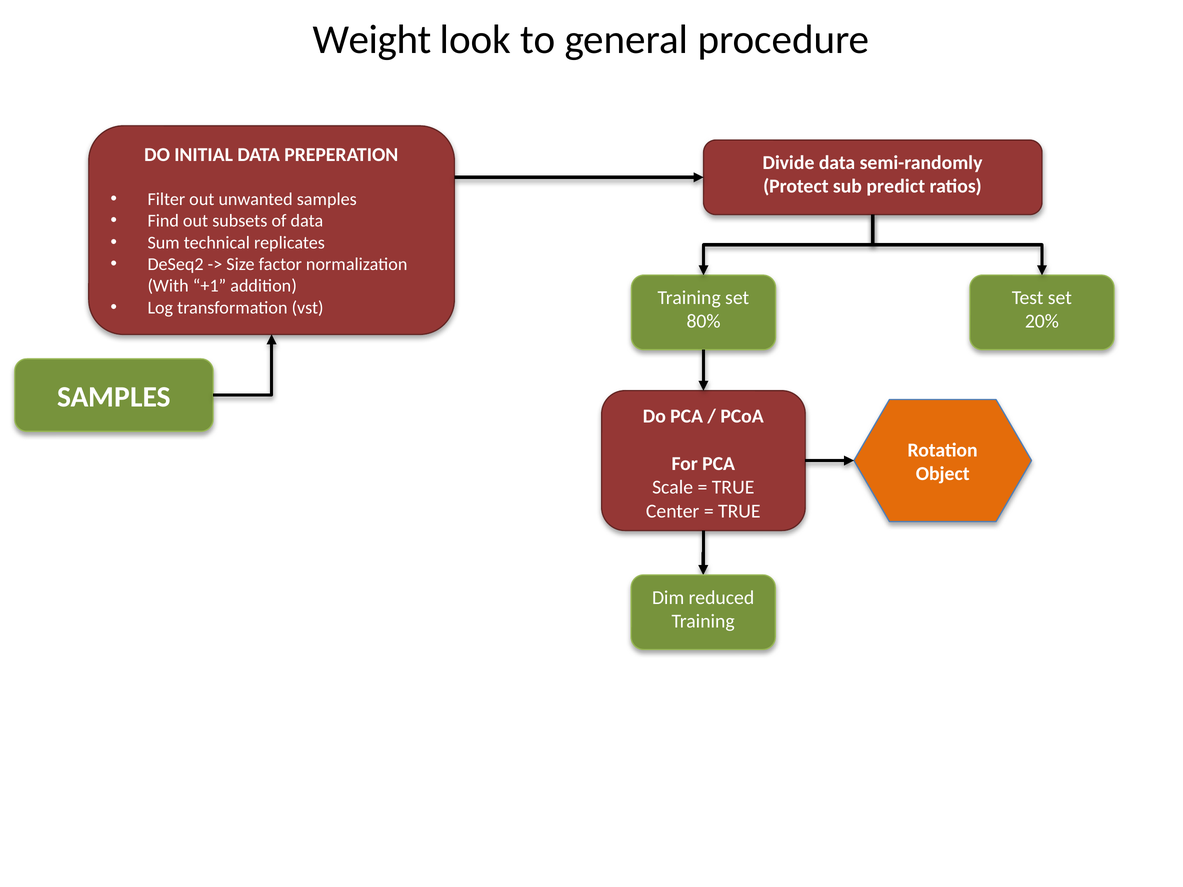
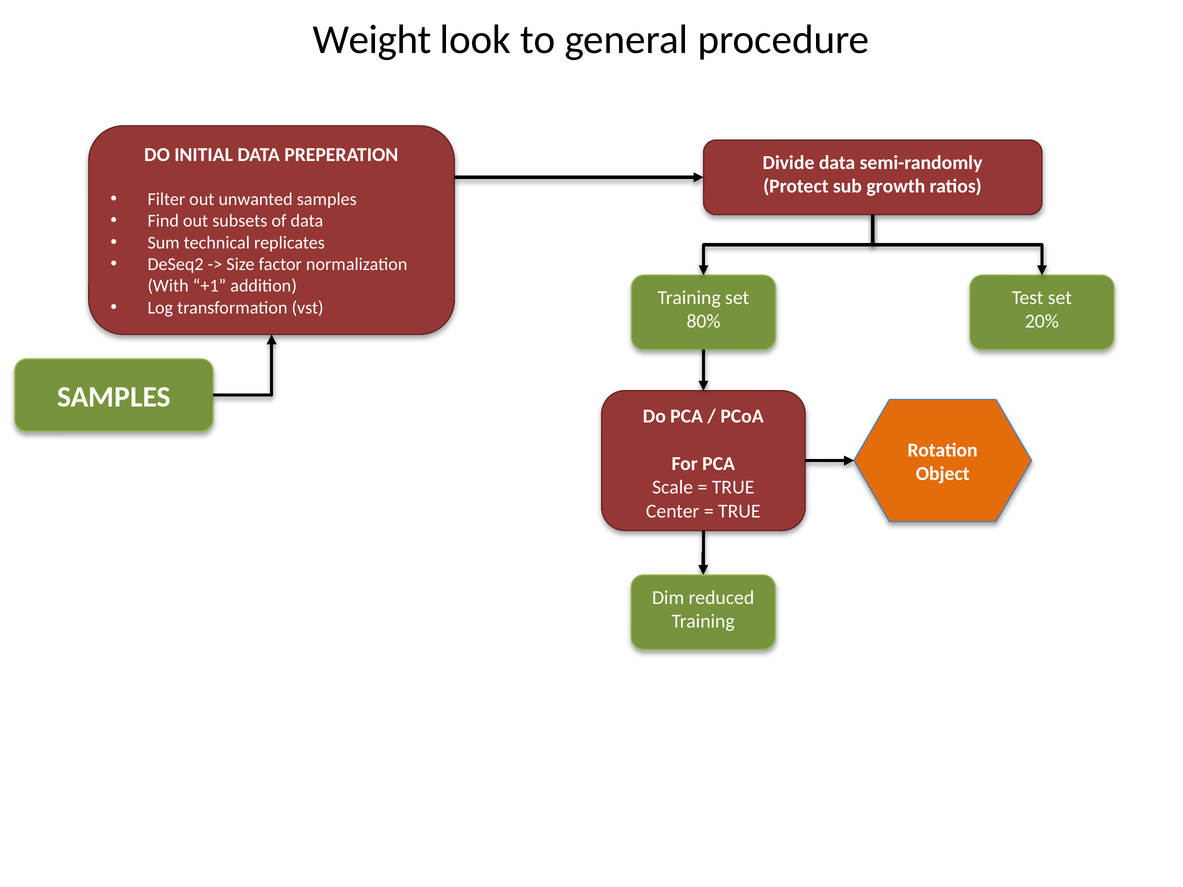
predict: predict -> growth (896, 186)
